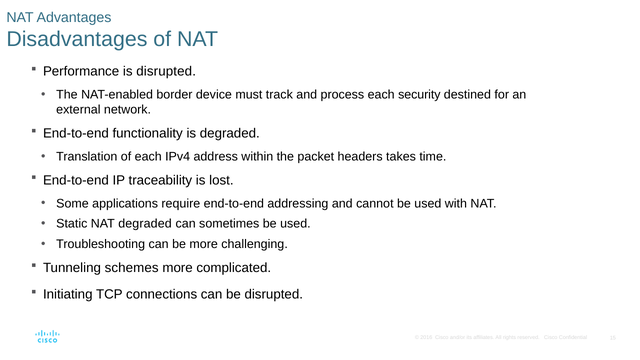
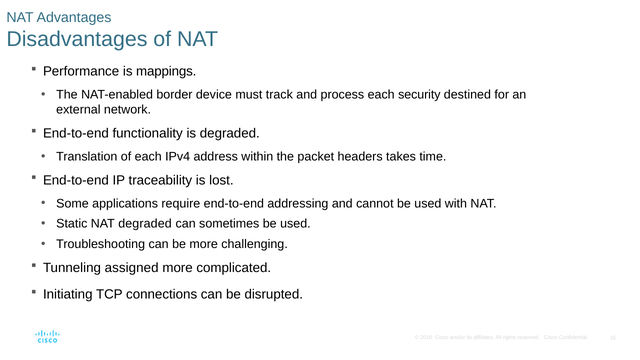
is disrupted: disrupted -> mappings (166, 71)
schemes: schemes -> assigned (132, 268)
